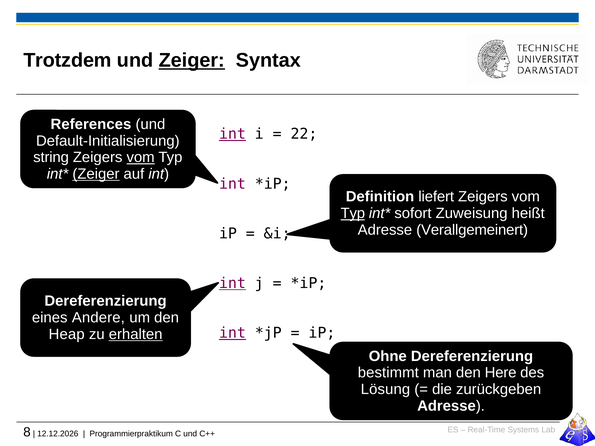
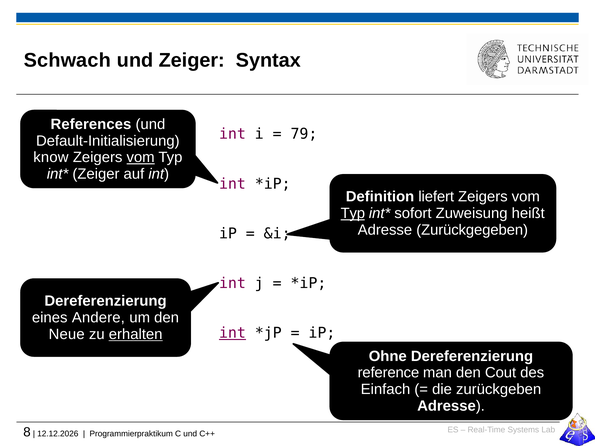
Trotzdem: Trotzdem -> Schwach (67, 60)
Zeiger underline: present -> none (192, 60)
int underline: present -> none (232, 134)
22: 22 -> 79 (304, 134)
string: string -> know (51, 157)
Zeiger underline: present -> none (96, 174)
Verallgemeinert: Verallgemeinert -> Zurückgegeben (472, 230)
int underline: present -> none (232, 283)
Heap: Heap -> Neue (67, 334)
bestimmt: bestimmt -> reference (388, 373)
Here: Here -> Cout (501, 373)
Lösung: Lösung -> Einfach (386, 390)
